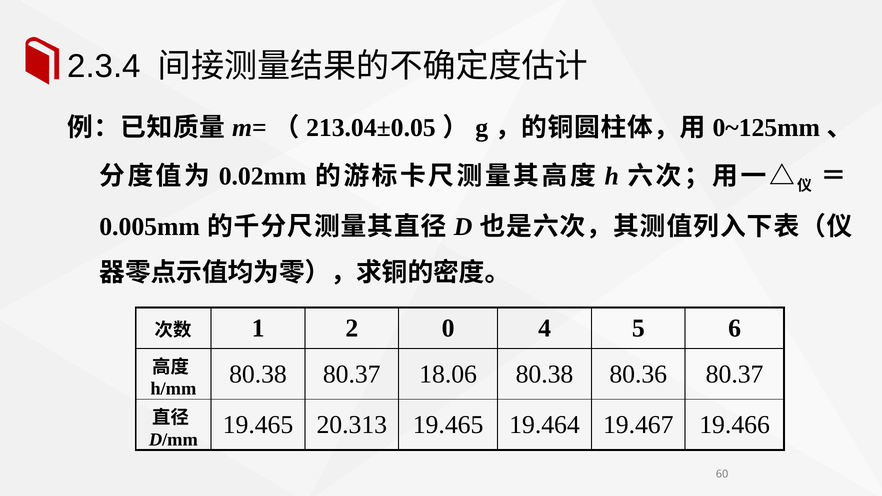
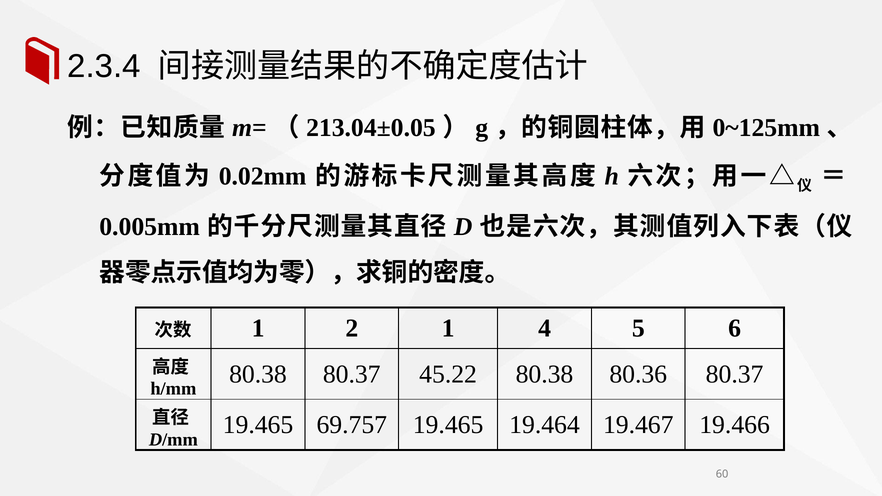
2 0: 0 -> 1 (448, 328)
18.06: 18.06 -> 45.22 (448, 374)
20.313: 20.313 -> 69.757 (352, 425)
